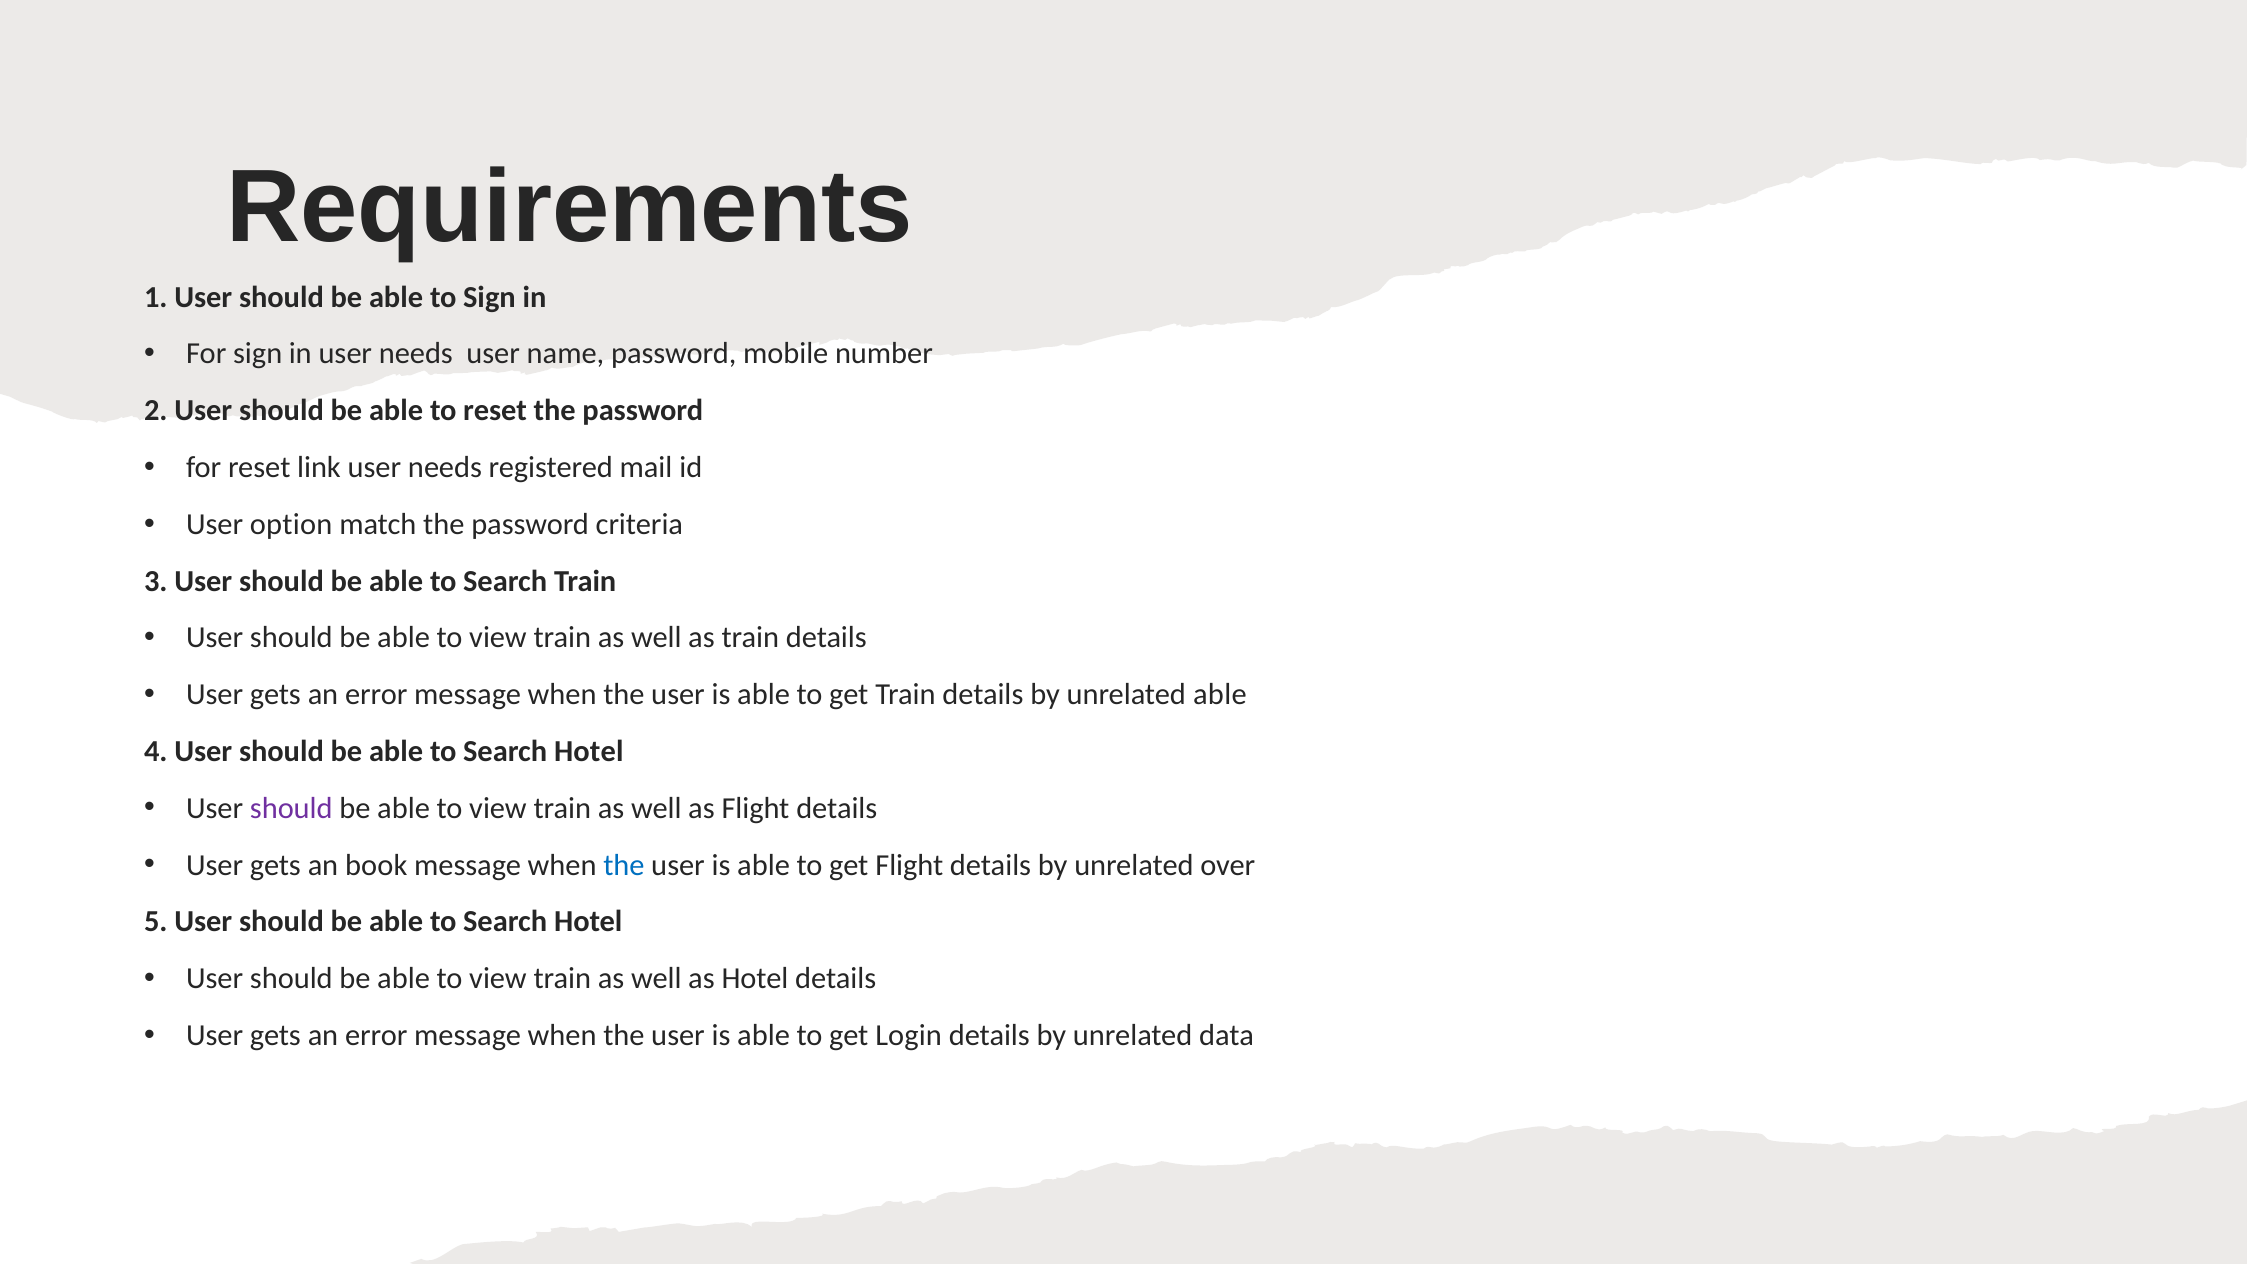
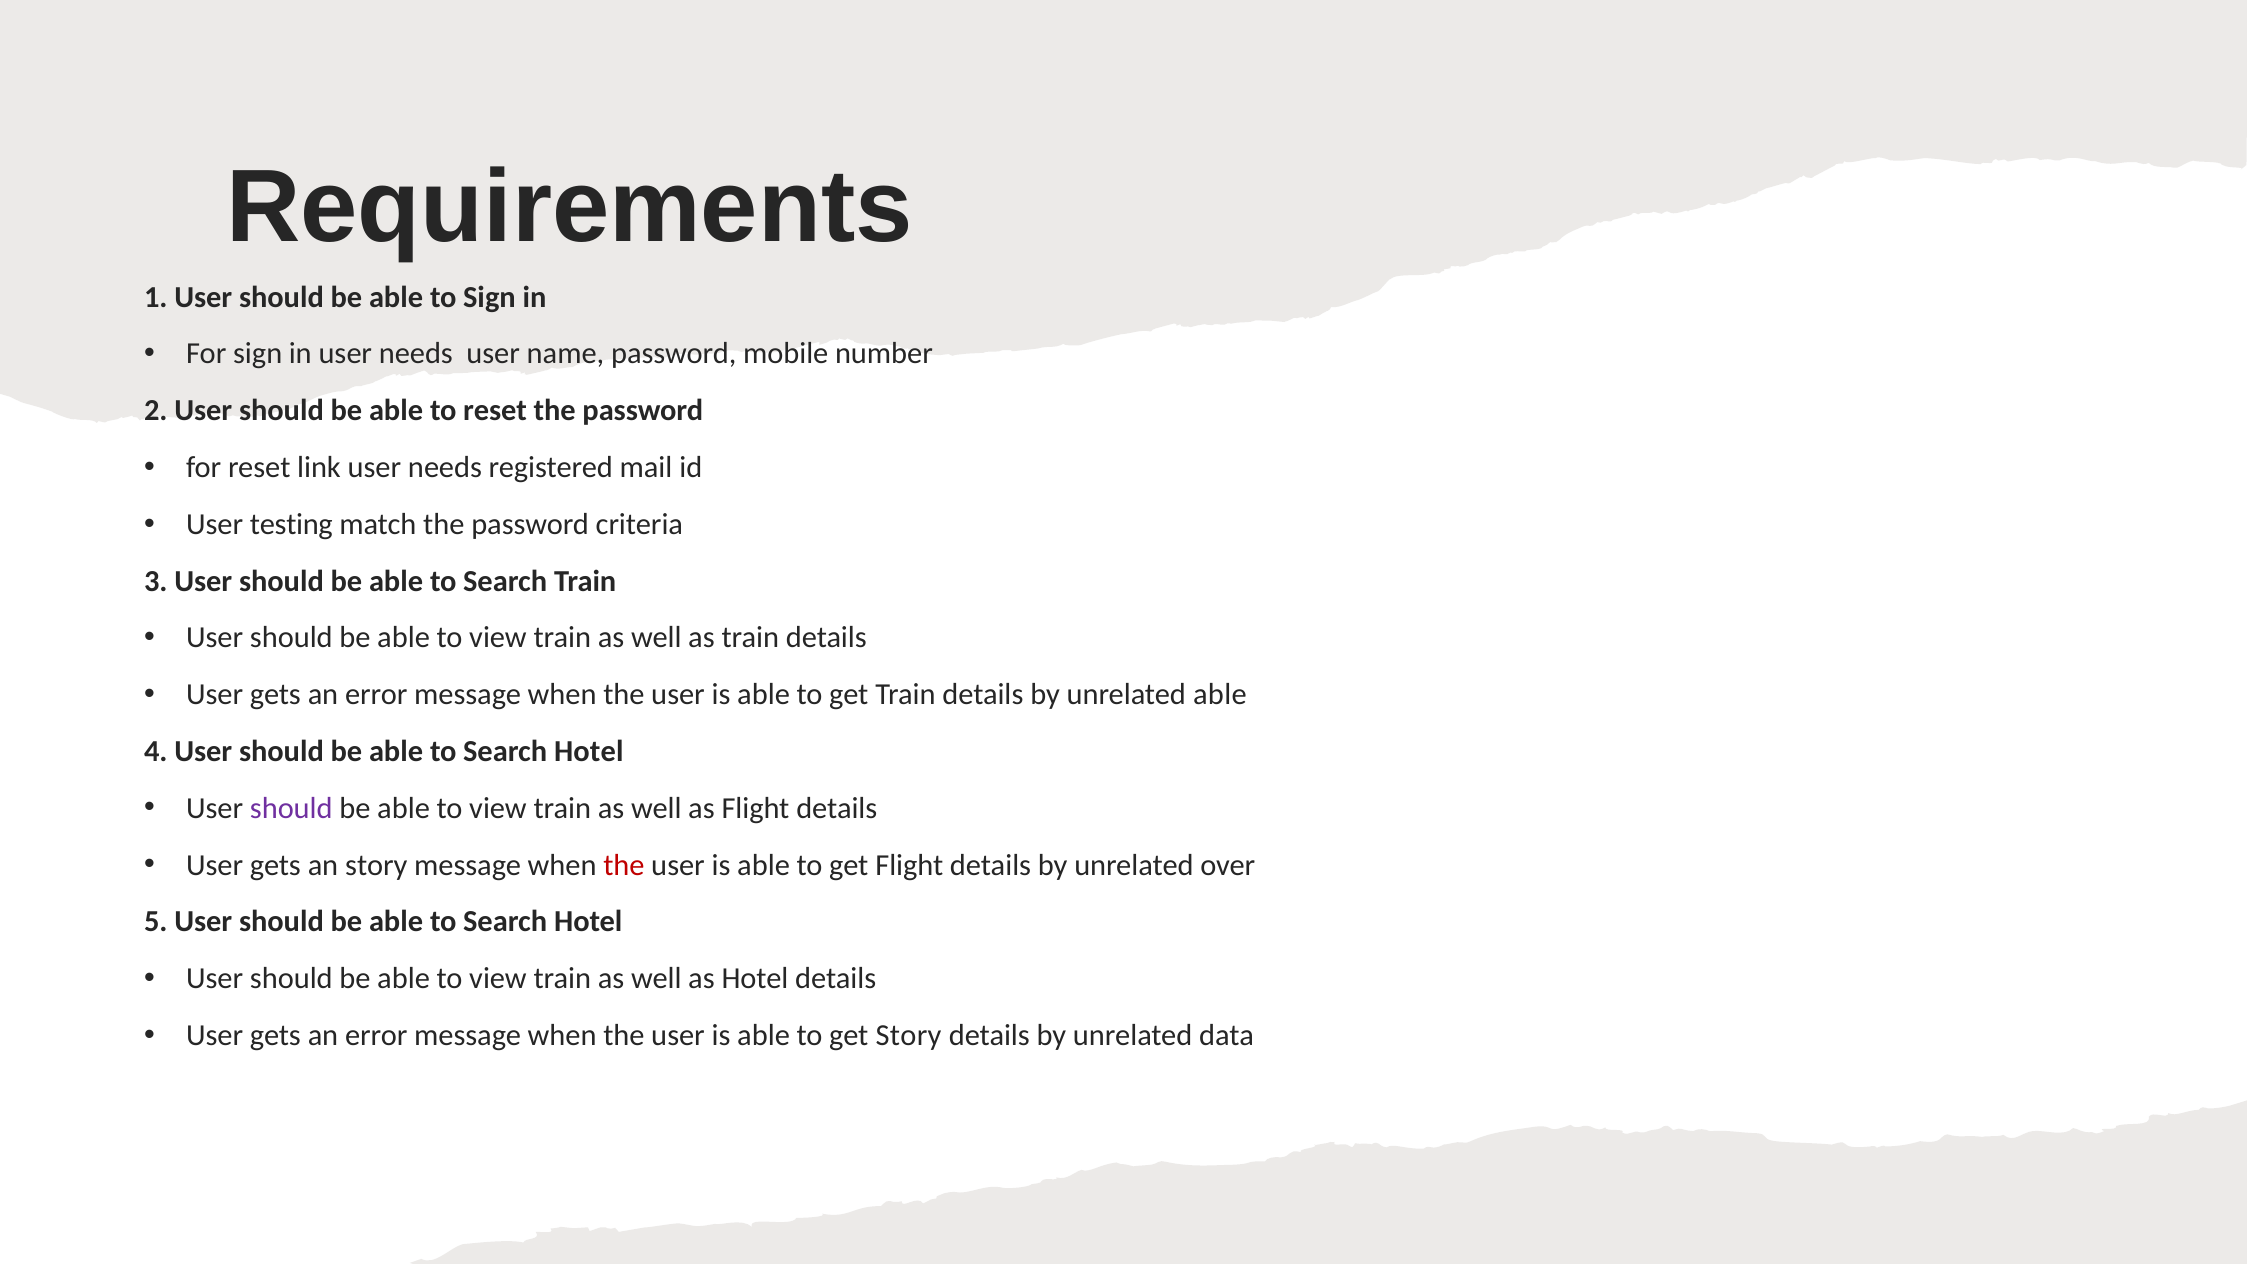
option: option -> testing (291, 524)
an book: book -> story (376, 865)
the colour: blue -> red (624, 865)
get Login: Login -> Story (909, 1035)
